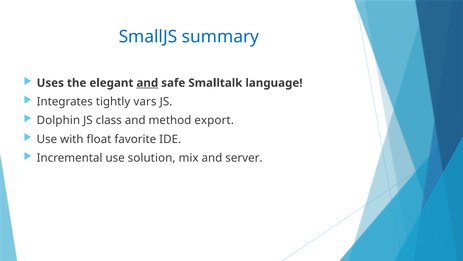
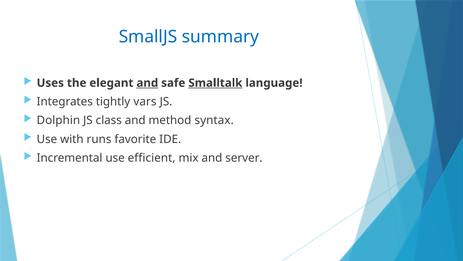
Smalltalk underline: none -> present (215, 83)
export: export -> syntax (214, 120)
float: float -> runs (99, 139)
solution: solution -> efficient (152, 158)
